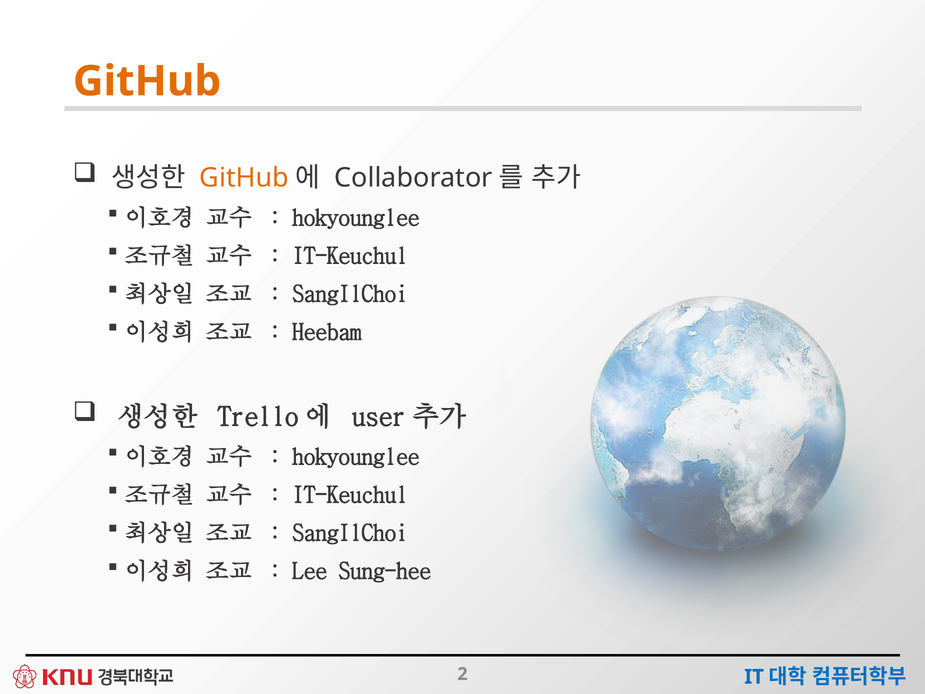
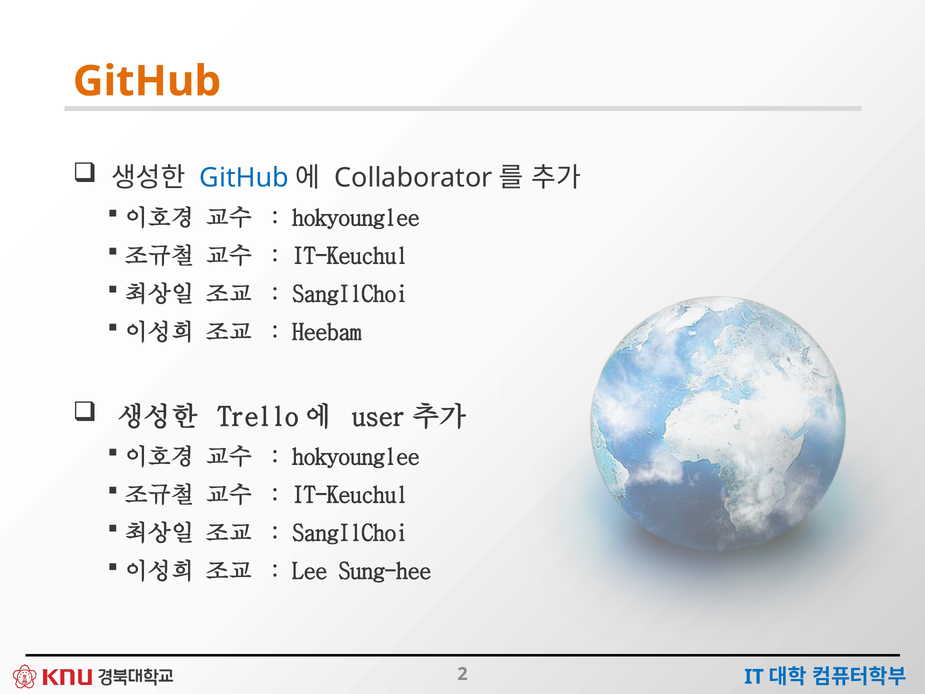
GitHub colour: orange -> blue (244, 178)
